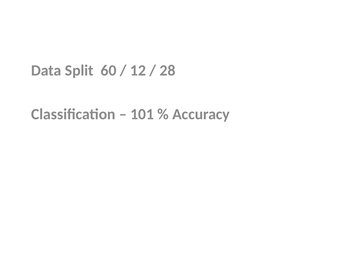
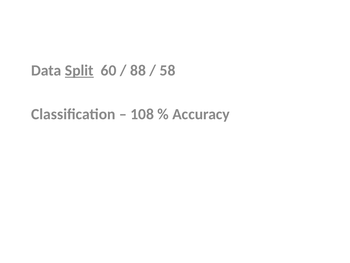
Split underline: none -> present (79, 70)
12: 12 -> 88 (138, 70)
28: 28 -> 58 (168, 70)
101: 101 -> 108 (142, 114)
